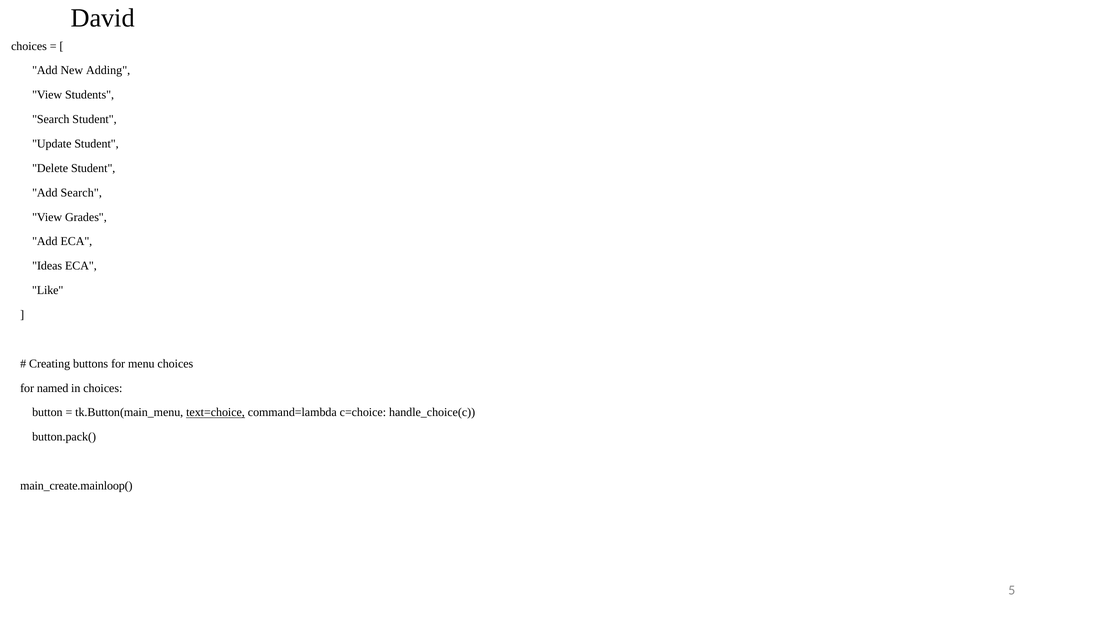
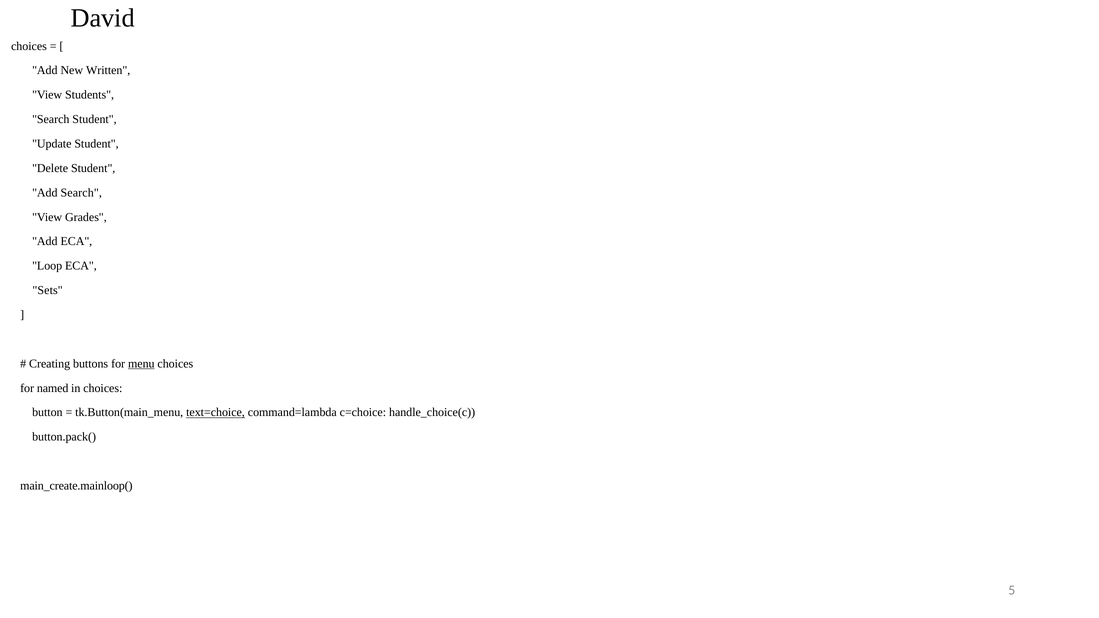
Adding: Adding -> Written (108, 71)
Ideas: Ideas -> Loop (47, 266)
Like: Like -> Sets (48, 290)
menu underline: none -> present (141, 364)
